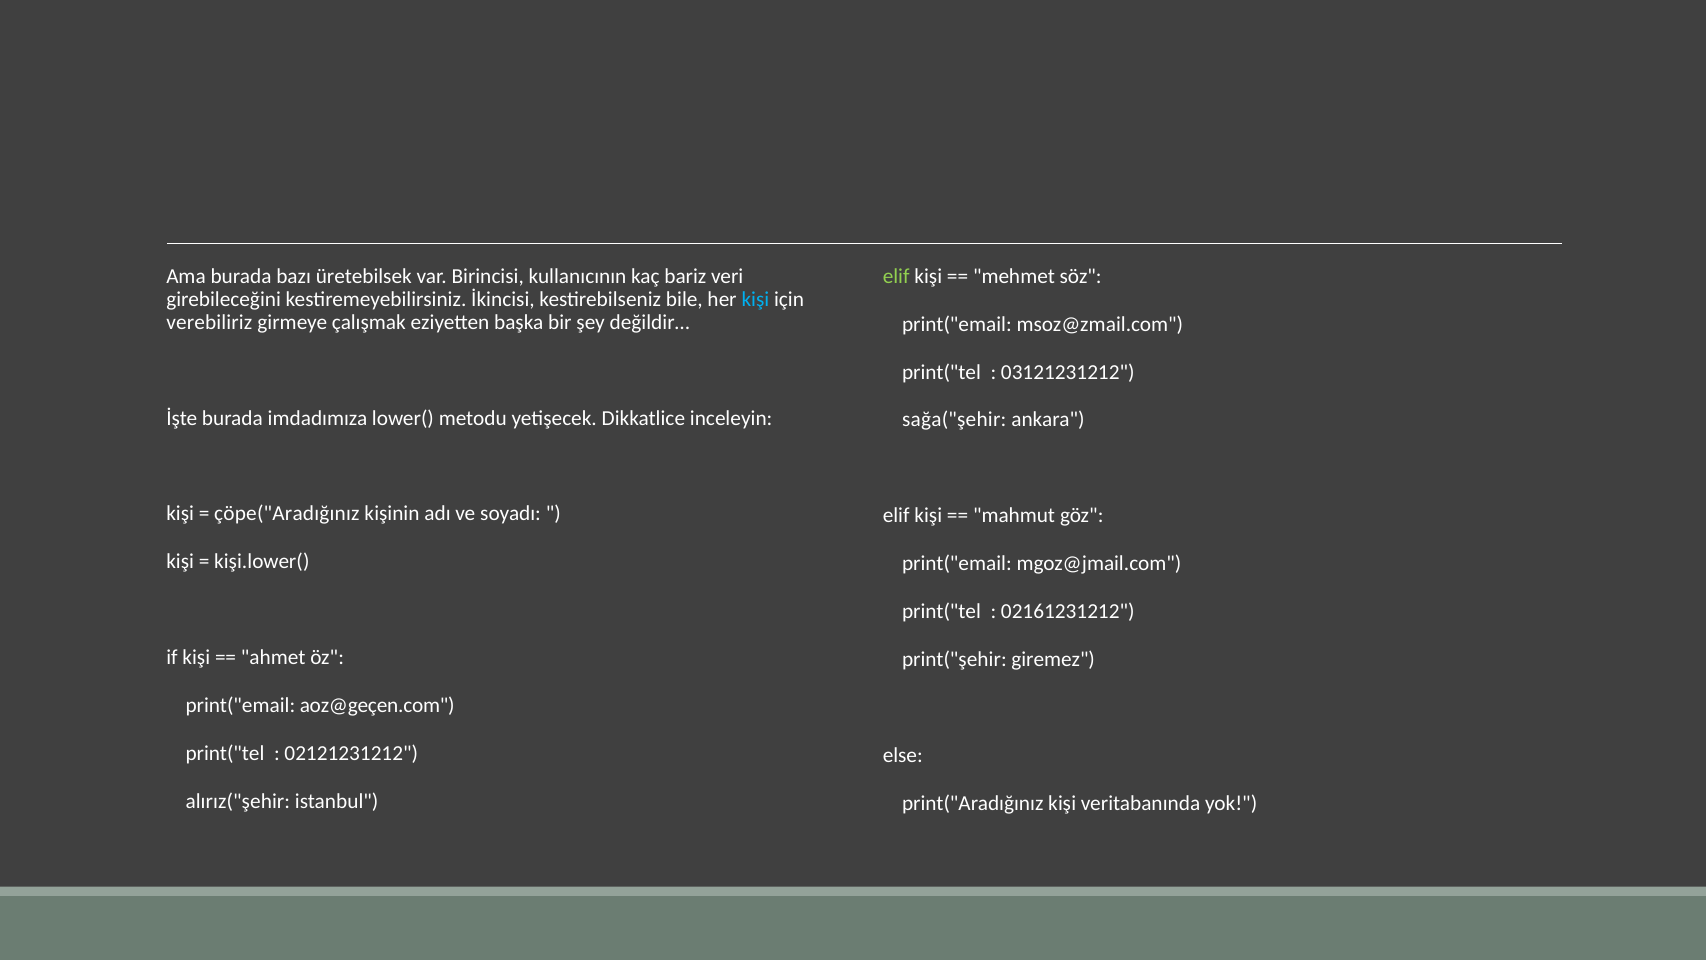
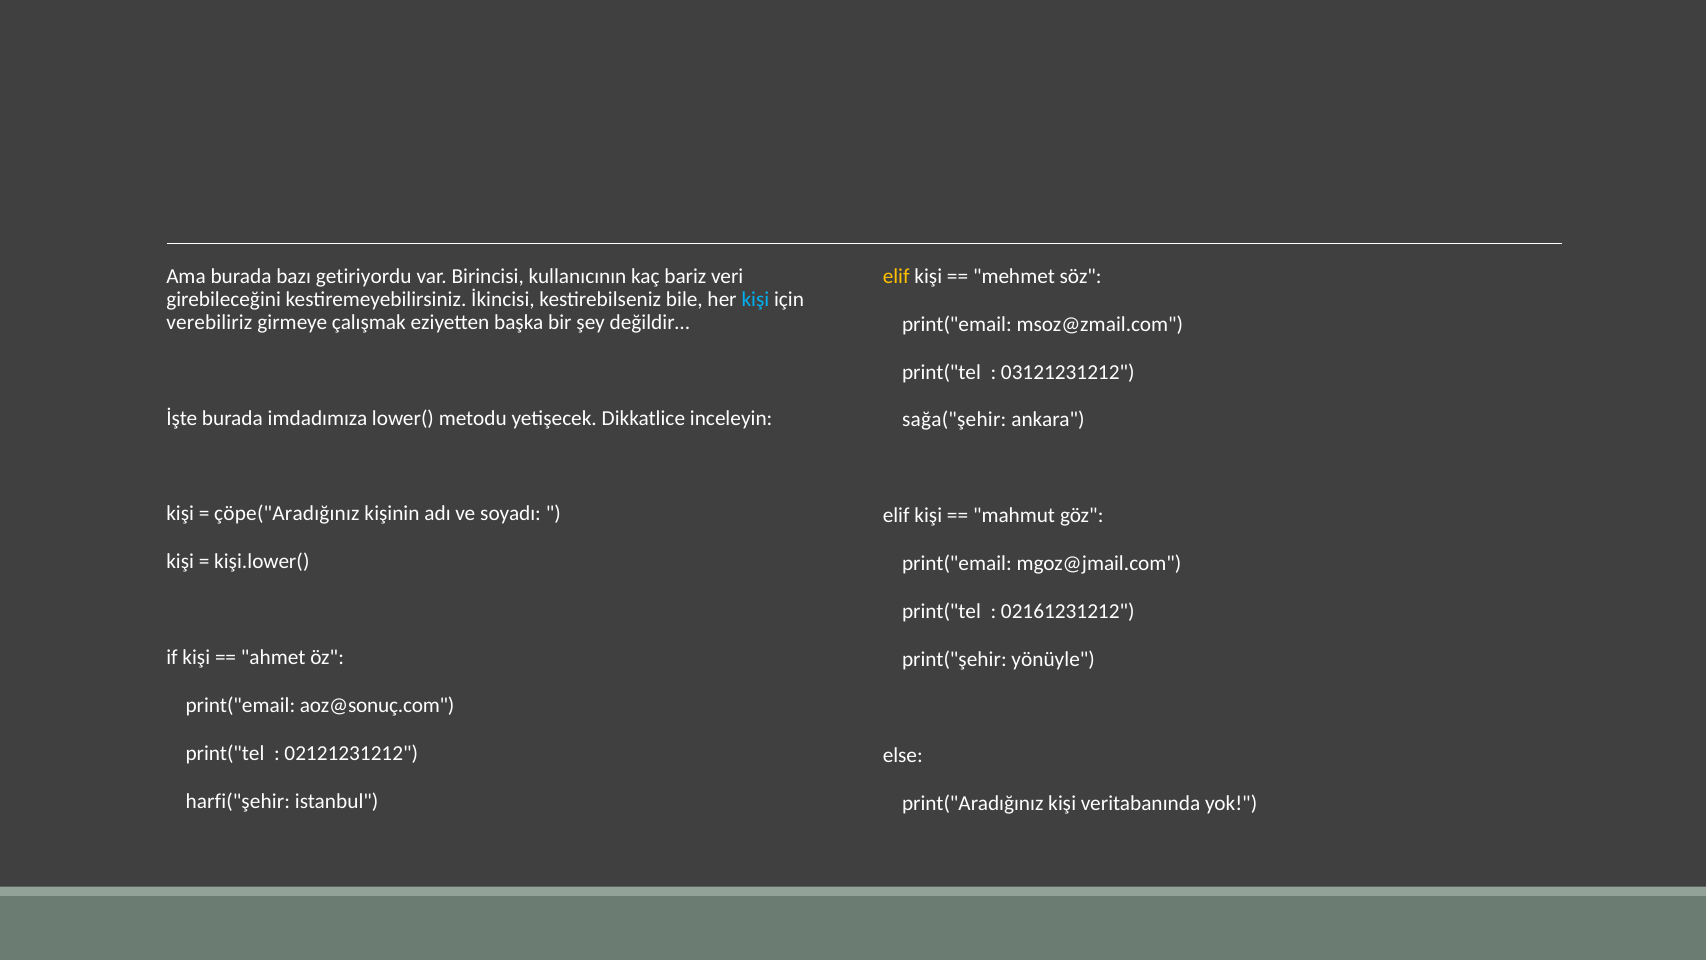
üretebilsek: üretebilsek -> getiriyordu (364, 276)
elif colour: light green -> yellow (896, 276)
giremez: giremez -> yönüyle (1053, 659)
aoz@geçen.com: aoz@geçen.com -> aoz@sonuç.com (377, 705)
alırız("şehir: alırız("şehir -> harfi("şehir (238, 801)
